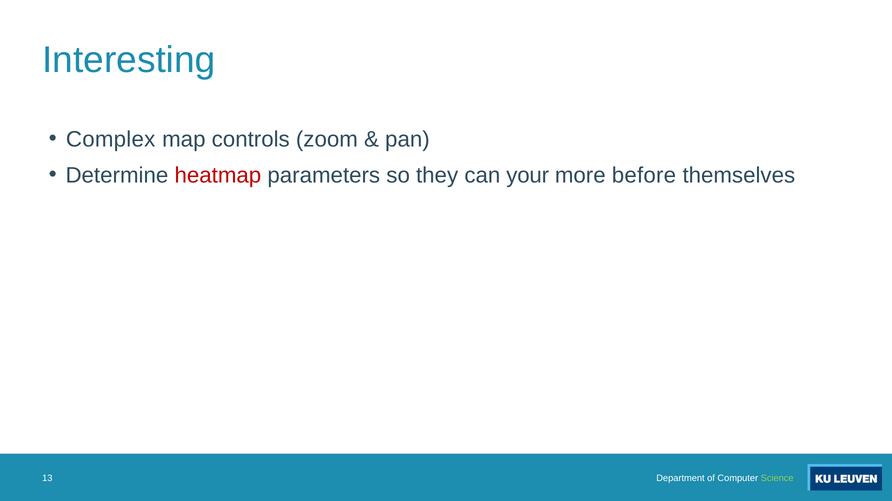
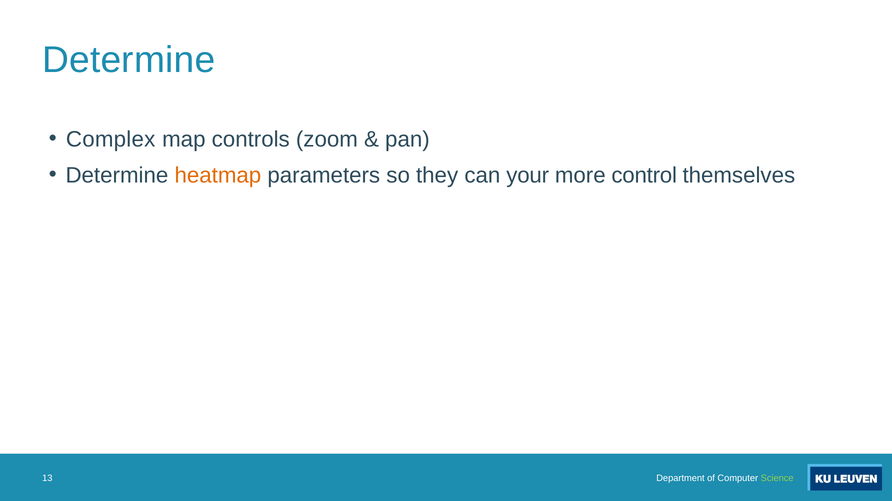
Interesting: Interesting -> Determine (129, 60)
heatmap colour: red -> orange (218, 176)
before: before -> control (644, 176)
